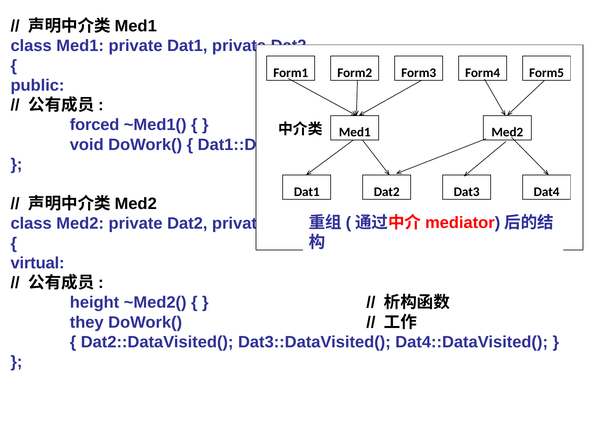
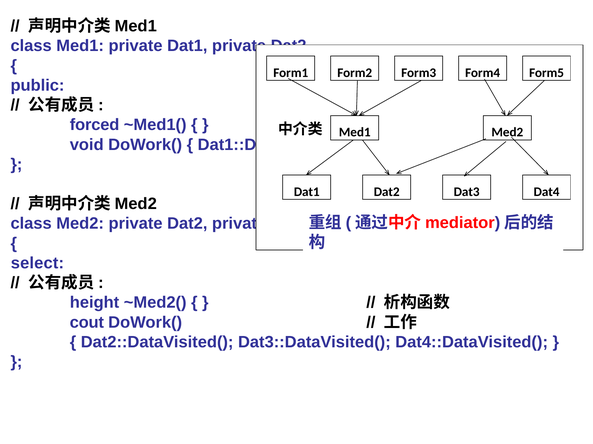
virtual: virtual -> select (37, 263)
they: they -> cout (87, 323)
